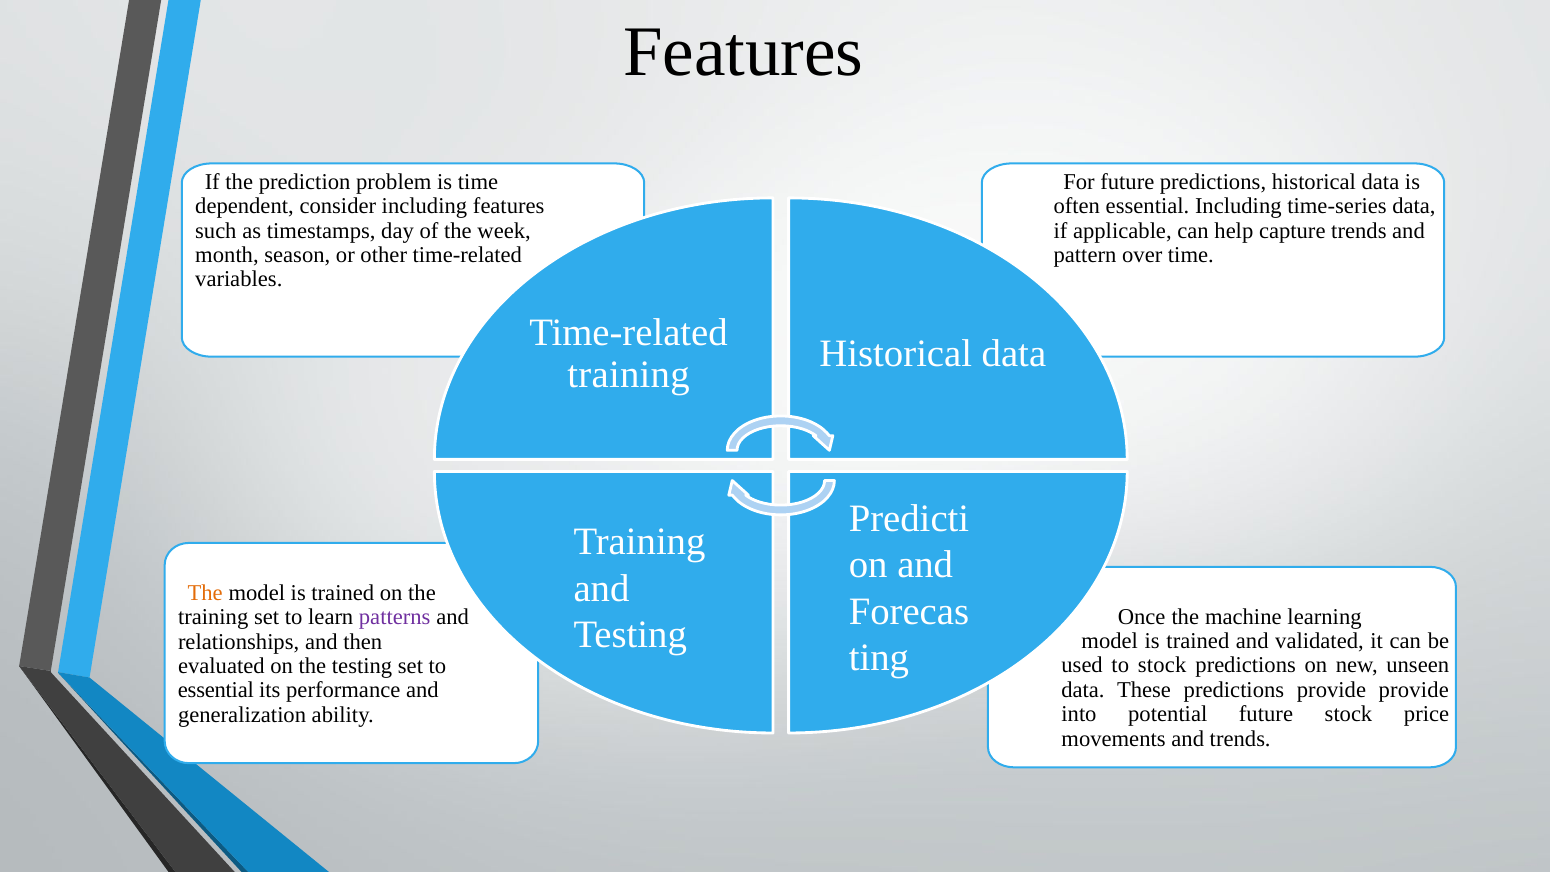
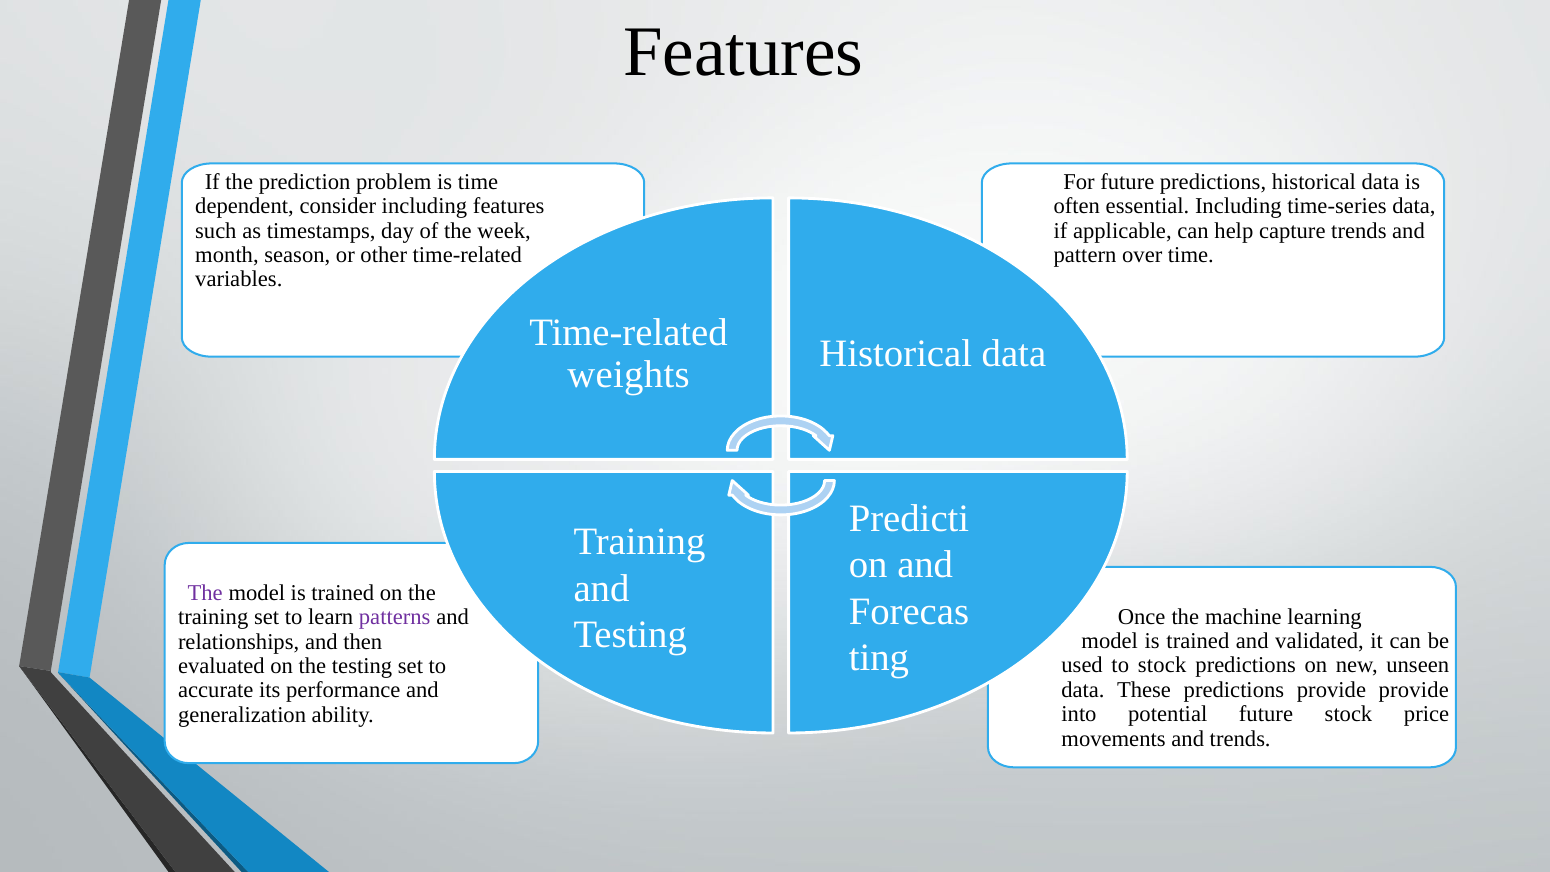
training: training -> weights (629, 374)
The colour: orange -> purple (205, 593)
essential: essential -> accurate (216, 690)
